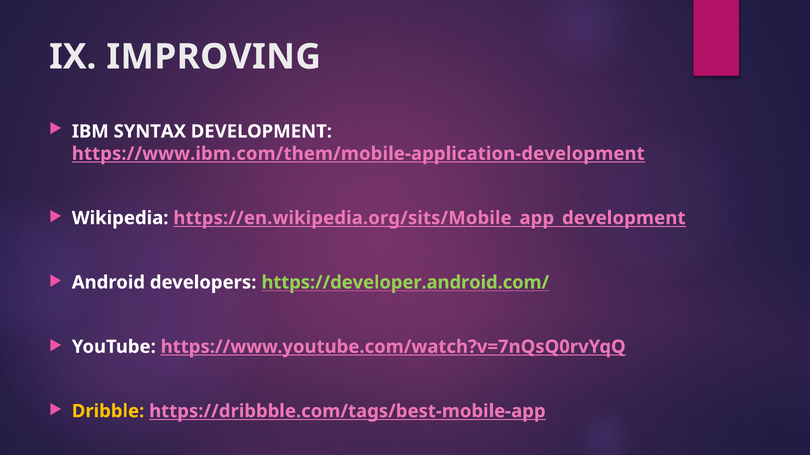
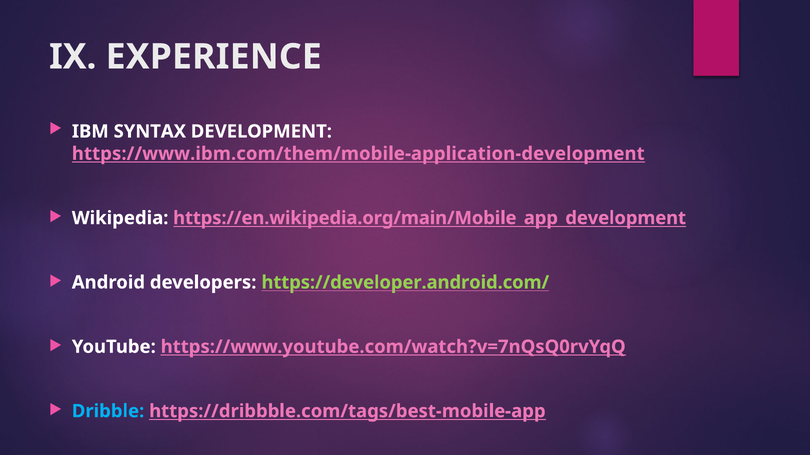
IMPROVING: IMPROVING -> EXPERIENCE (214, 57)
https://en.wikipedia.org/sits/Mobile_app_development: https://en.wikipedia.org/sits/Mobile_app_development -> https://en.wikipedia.org/main/Mobile_app_development (430, 218)
Dribble colour: yellow -> light blue (108, 412)
